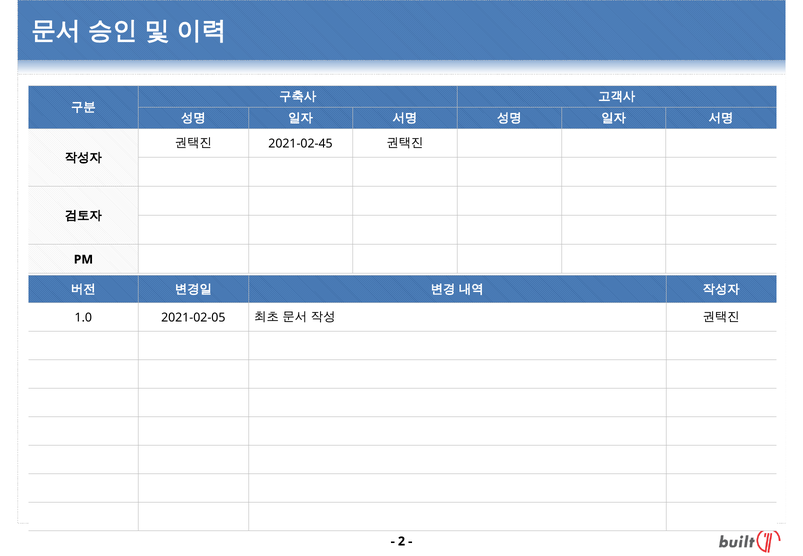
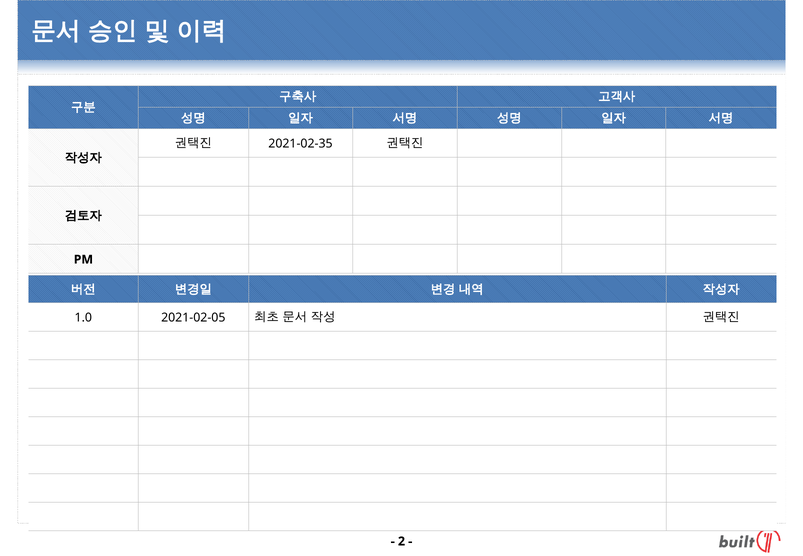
2021-02-45: 2021-02-45 -> 2021-02-35 (300, 144)
